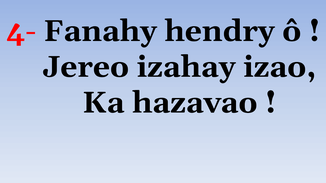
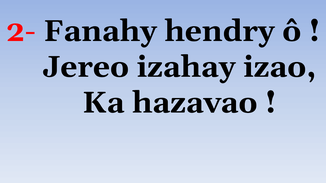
4-: 4- -> 2- (21, 31)
